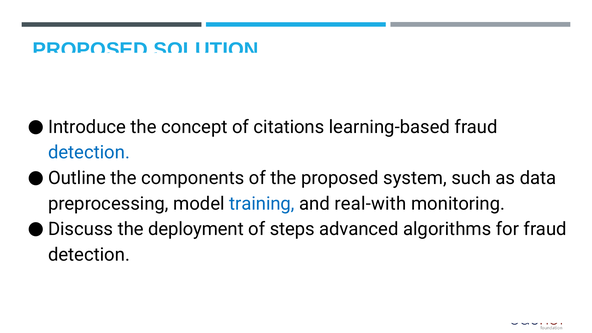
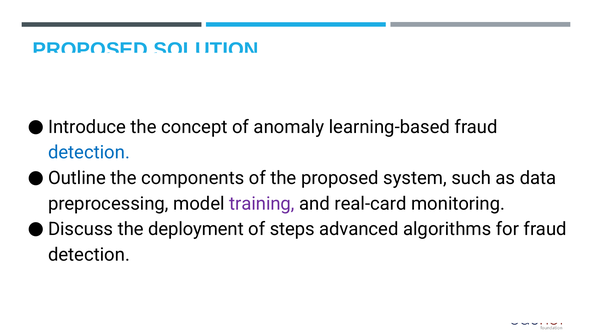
citations: citations -> anomaly (289, 127)
training colour: blue -> purple (262, 204)
real-with: real-with -> real-card (370, 204)
